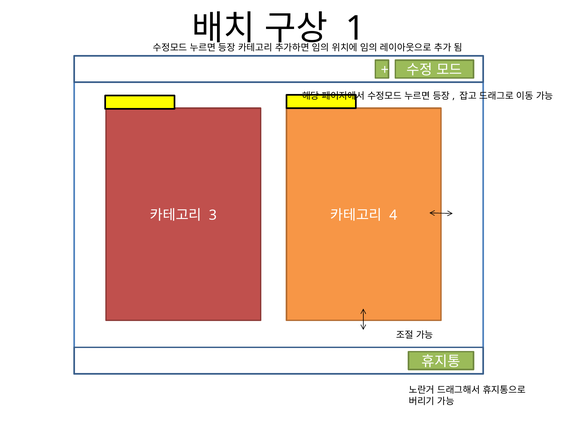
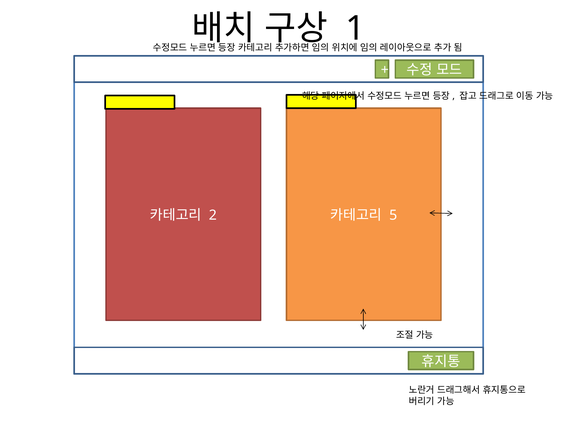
3: 3 -> 2 (213, 215)
4: 4 -> 5 (393, 215)
